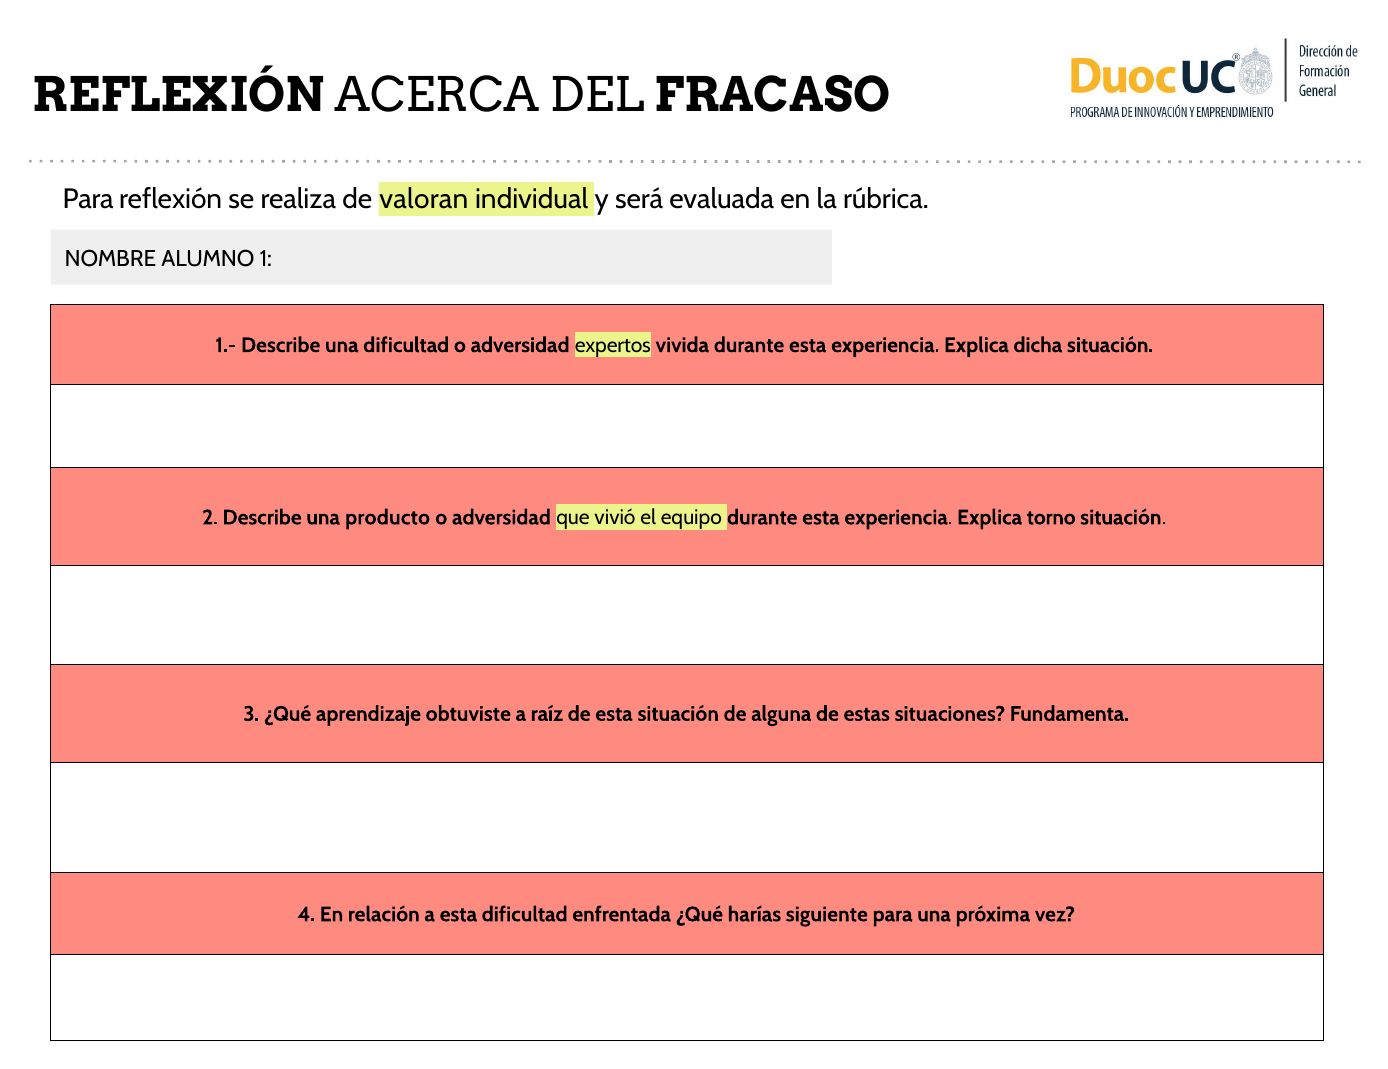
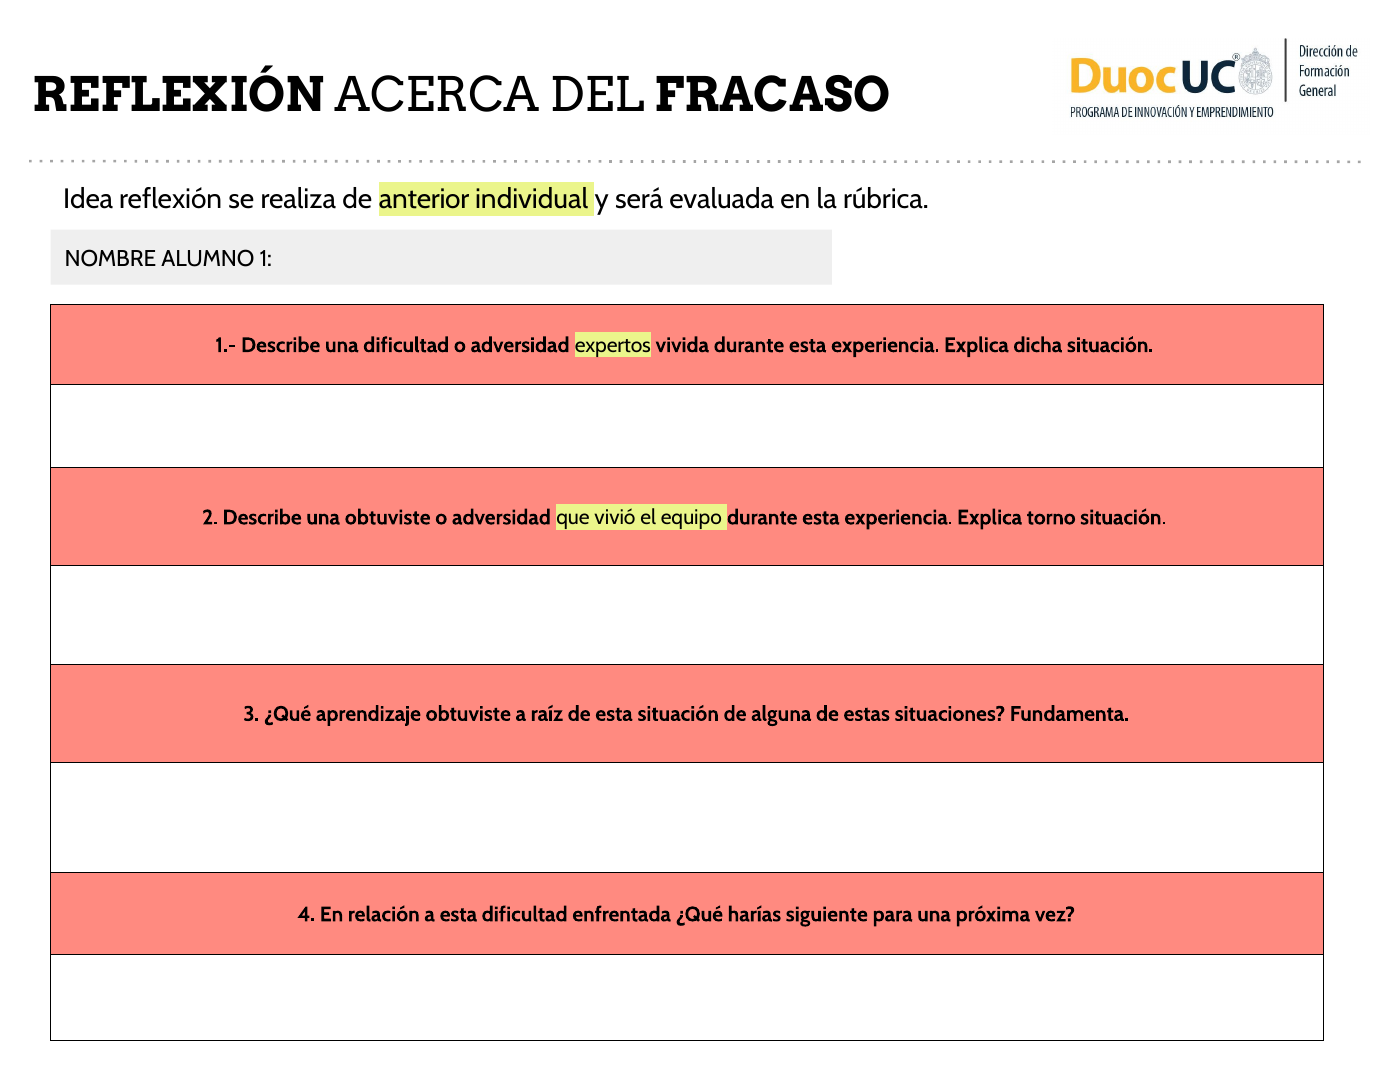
Para: Para -> Idea (88, 200)
valoran: valoran -> anterior (424, 200)
una producto: producto -> obtuviste (388, 518)
